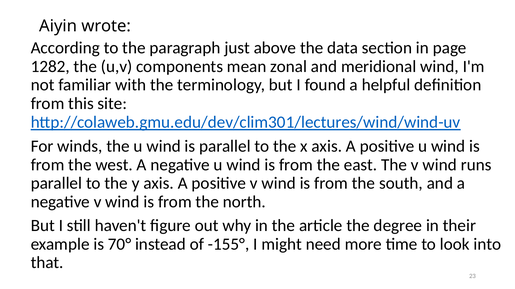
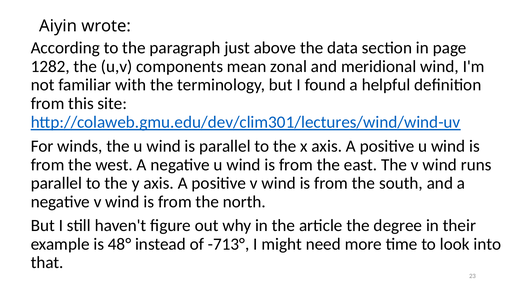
70°: 70° -> 48° (120, 245)
-155°: -155° -> -713° (229, 245)
